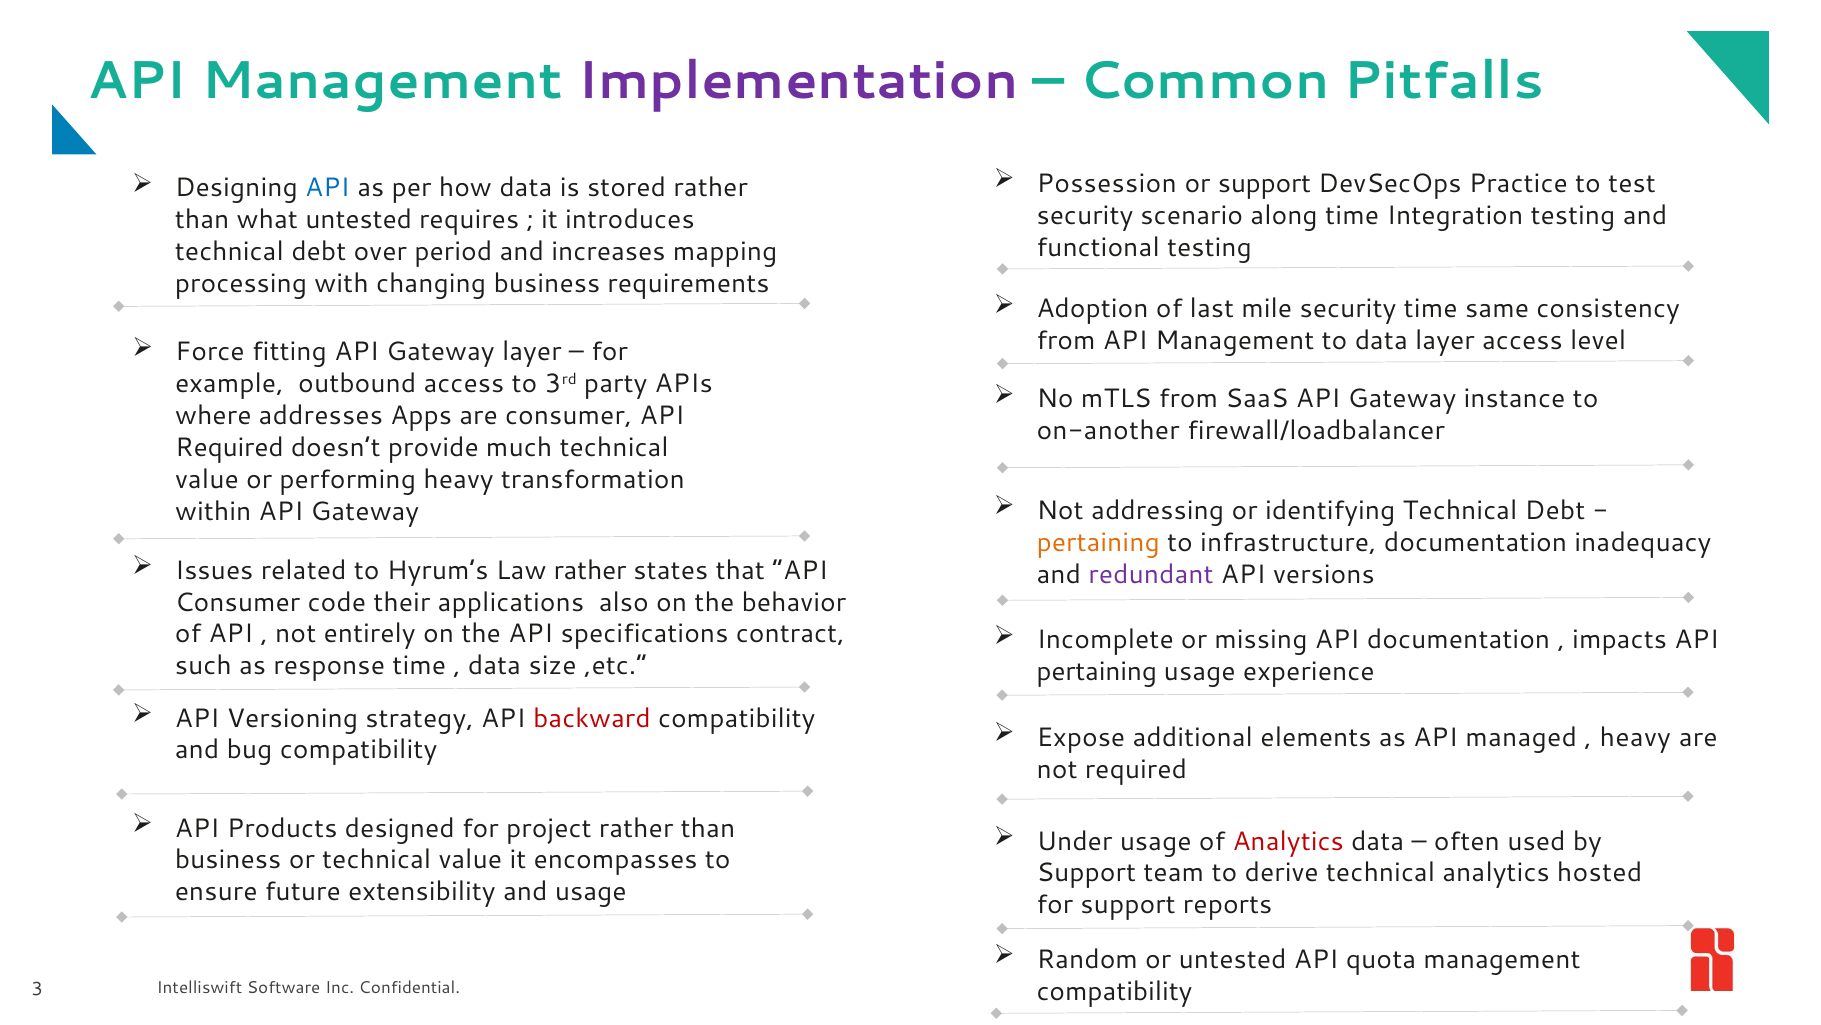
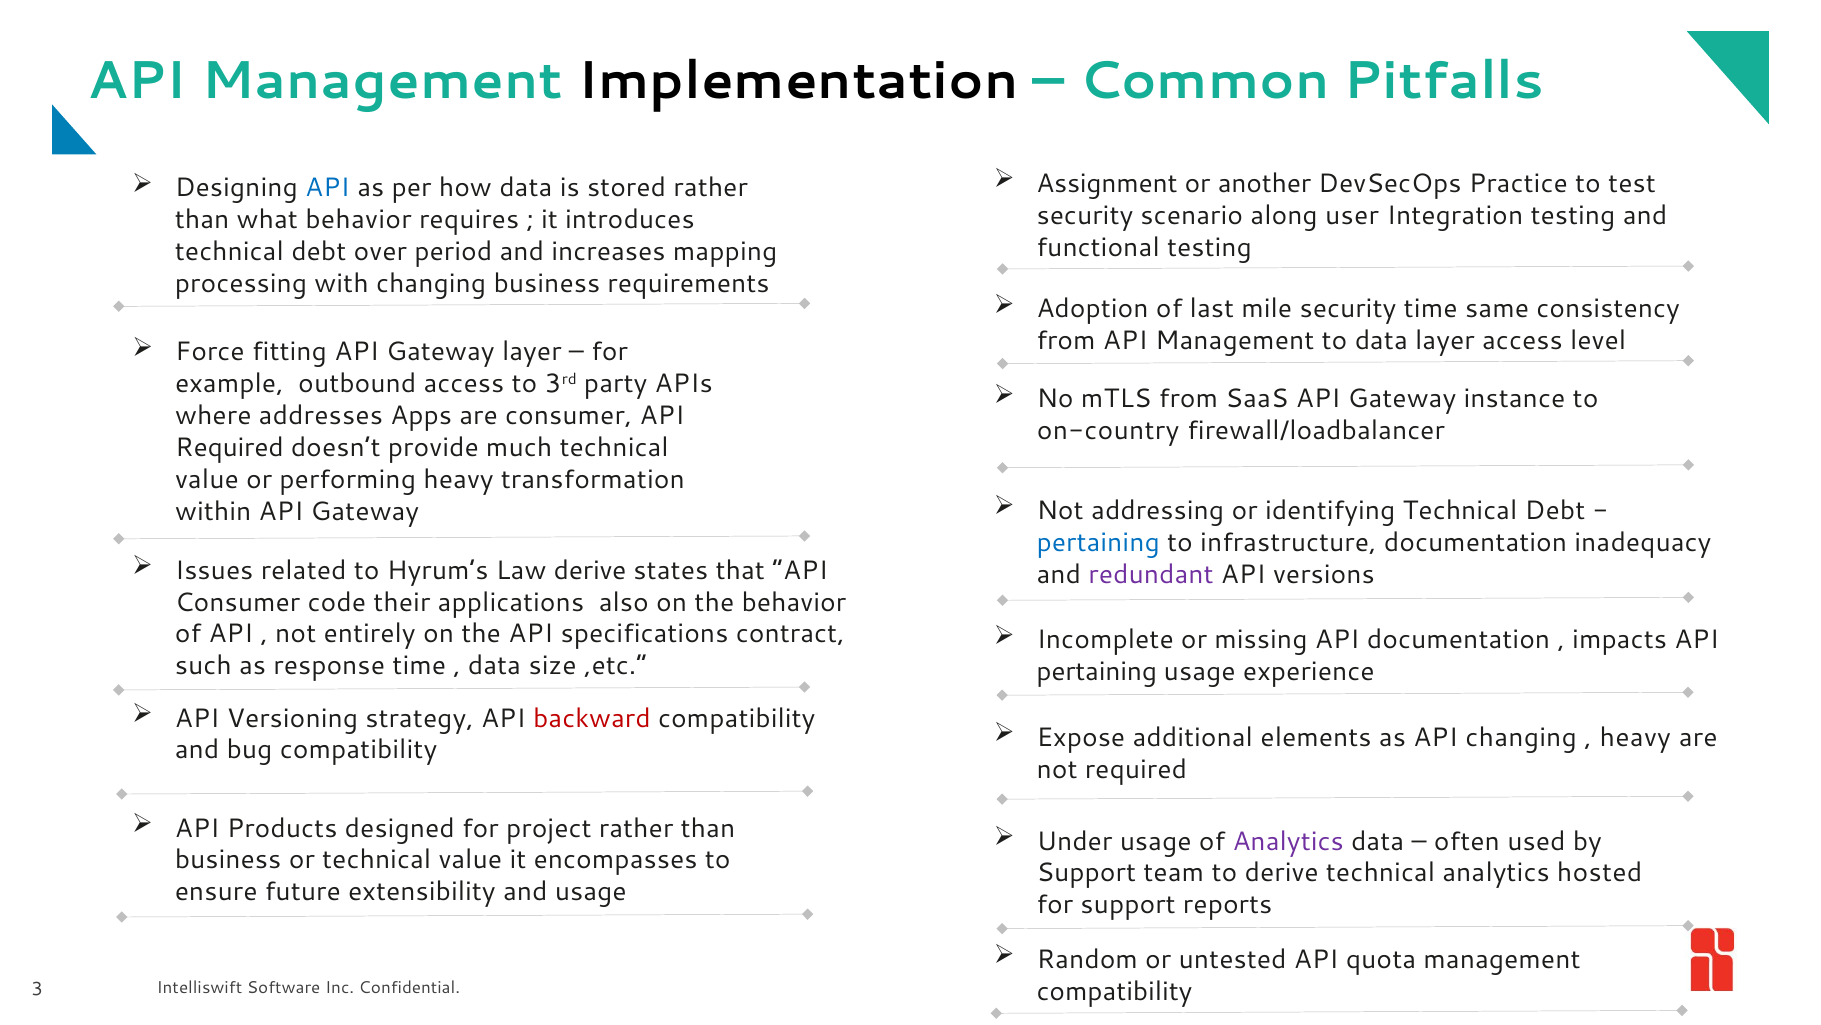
Implementation colour: purple -> black (798, 80)
Possession: Possession -> Assignment (1107, 183)
or support: support -> another (1265, 183)
along time: time -> user (1352, 215)
what untested: untested -> behavior (359, 220)
on-another: on-another -> on-country (1108, 431)
pertaining colour: orange -> blue (1098, 542)
Law rather: rather -> derive (590, 570)
API managed: managed -> changing (1521, 737)
Analytics colour: red -> purple (1288, 841)
